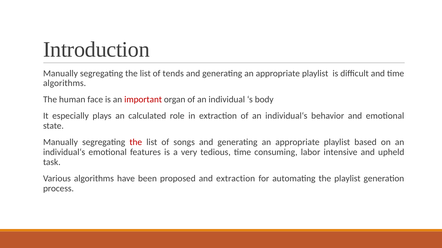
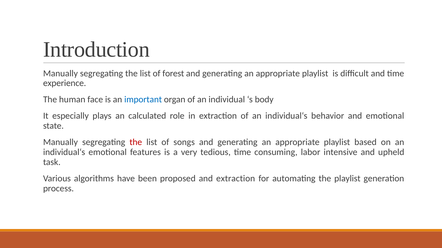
tends: tends -> forest (173, 73)
algorithms: algorithms -> experience (65, 83)
important colour: red -> blue (143, 100)
